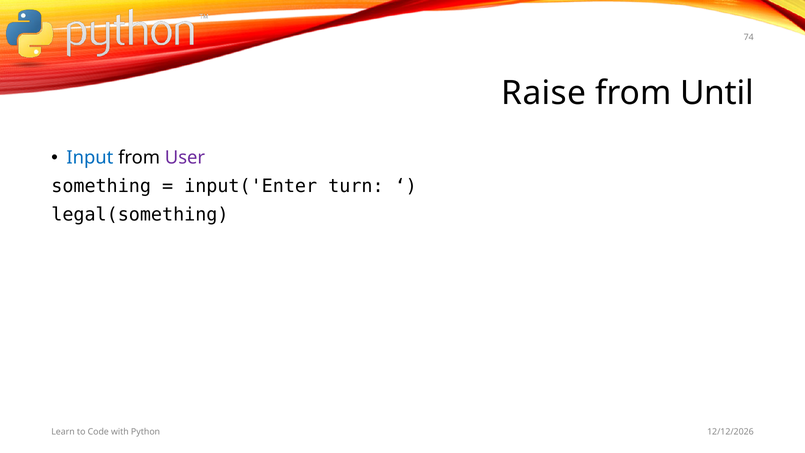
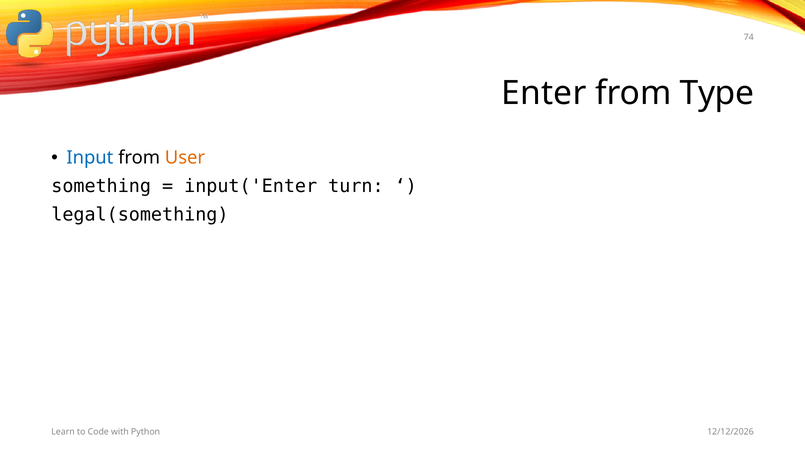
Raise: Raise -> Enter (544, 93)
Until: Until -> Type (717, 93)
User colour: purple -> orange (185, 158)
